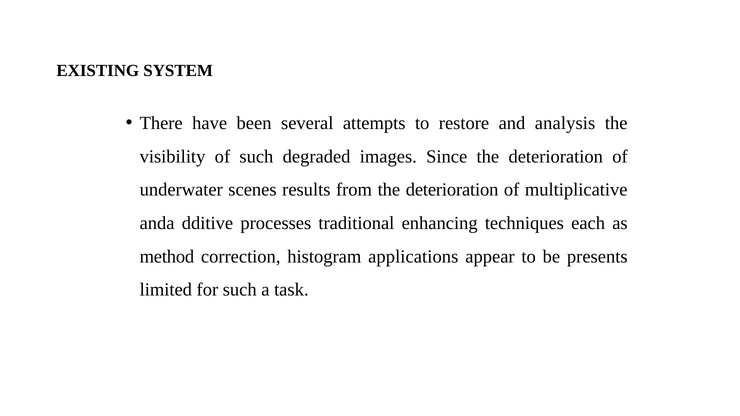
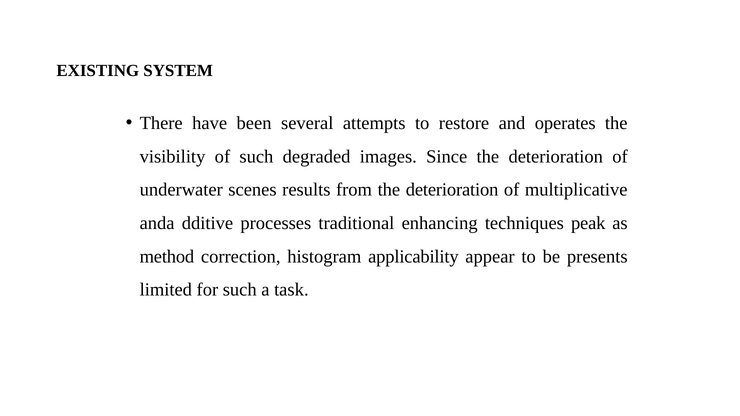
analysis: analysis -> operates (565, 123)
each: each -> peak (588, 223)
applications: applications -> applicability (413, 257)
